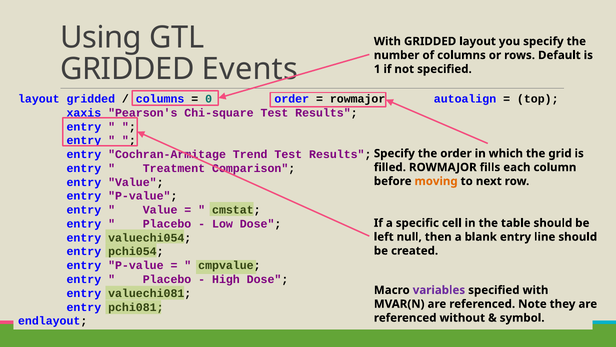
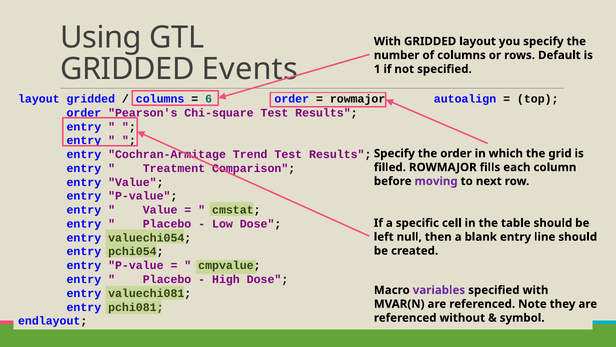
0: 0 -> 6 (209, 99)
xaxis: xaxis -> order (84, 113)
moving colour: orange -> purple (436, 181)
